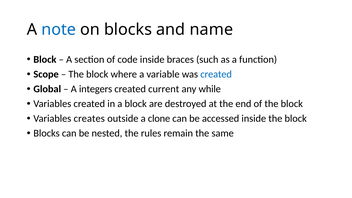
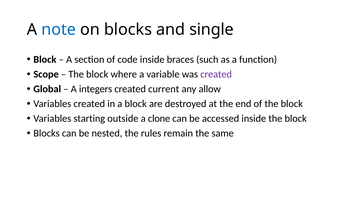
name: name -> single (212, 30)
created colour: blue -> purple (216, 74)
while: while -> allow (210, 89)
creates: creates -> starting (89, 119)
